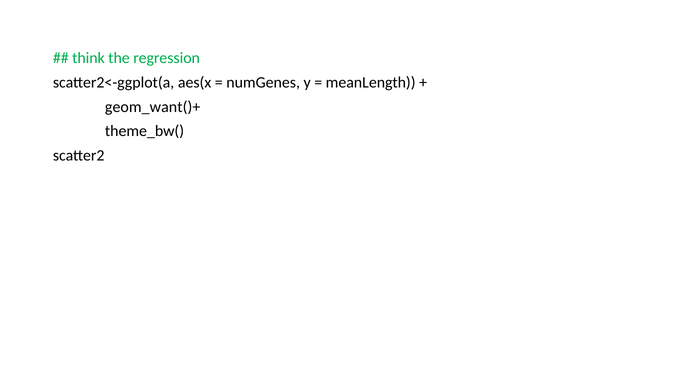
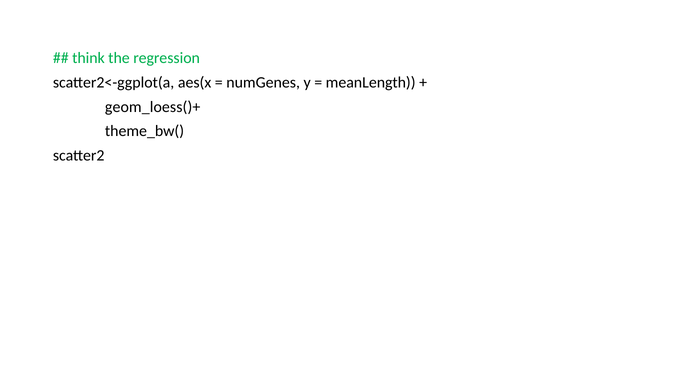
geom_want()+: geom_want()+ -> geom_loess()+ (153, 107)
